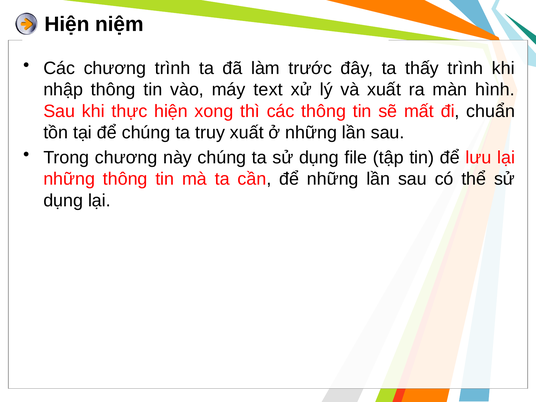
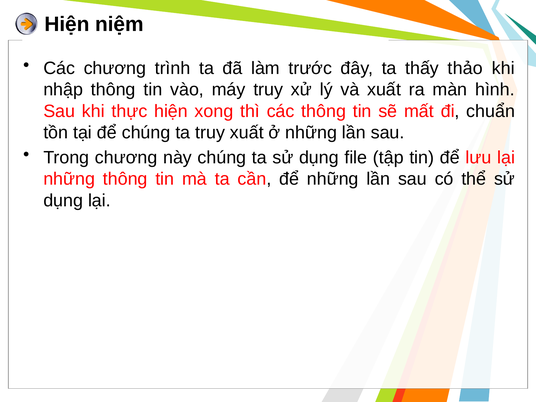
thấy trình: trình -> thảo (465, 68)
máy text: text -> truy (268, 90)
